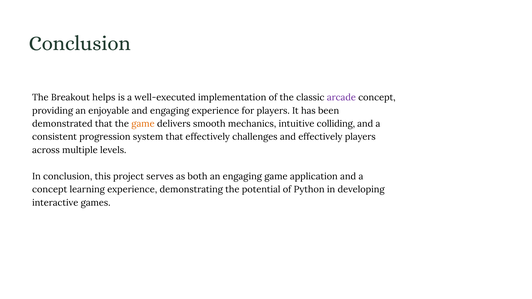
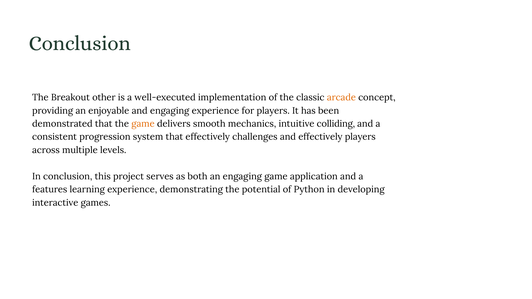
helps: helps -> other (104, 98)
arcade colour: purple -> orange (341, 98)
concept: concept -> features (50, 190)
